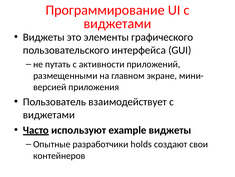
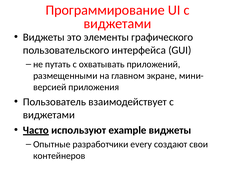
активности: активности -> охватывать (102, 64)
holds: holds -> every (141, 144)
